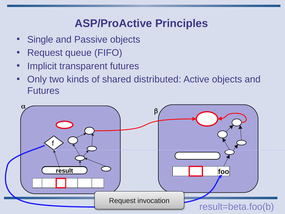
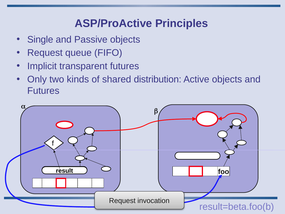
distributed: distributed -> distribution (158, 79)
